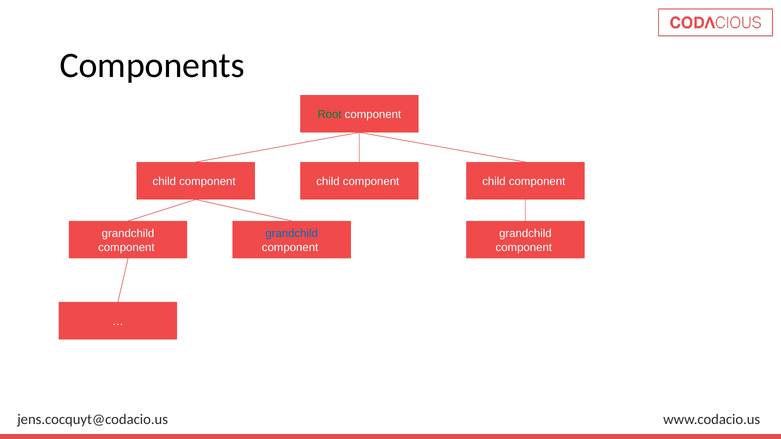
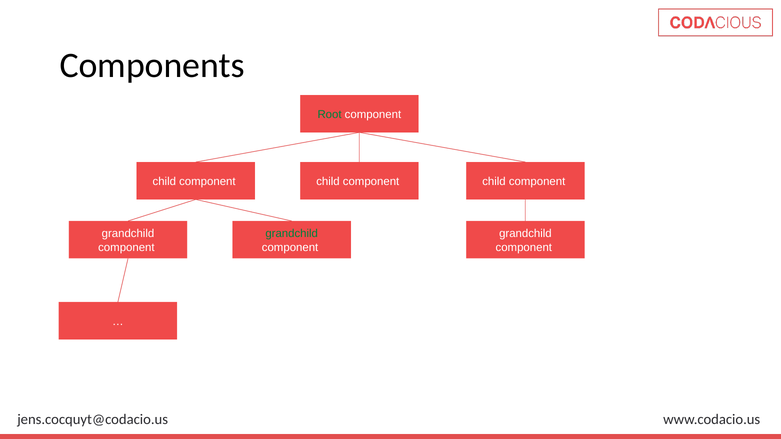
grandchild colour: blue -> green (292, 234)
